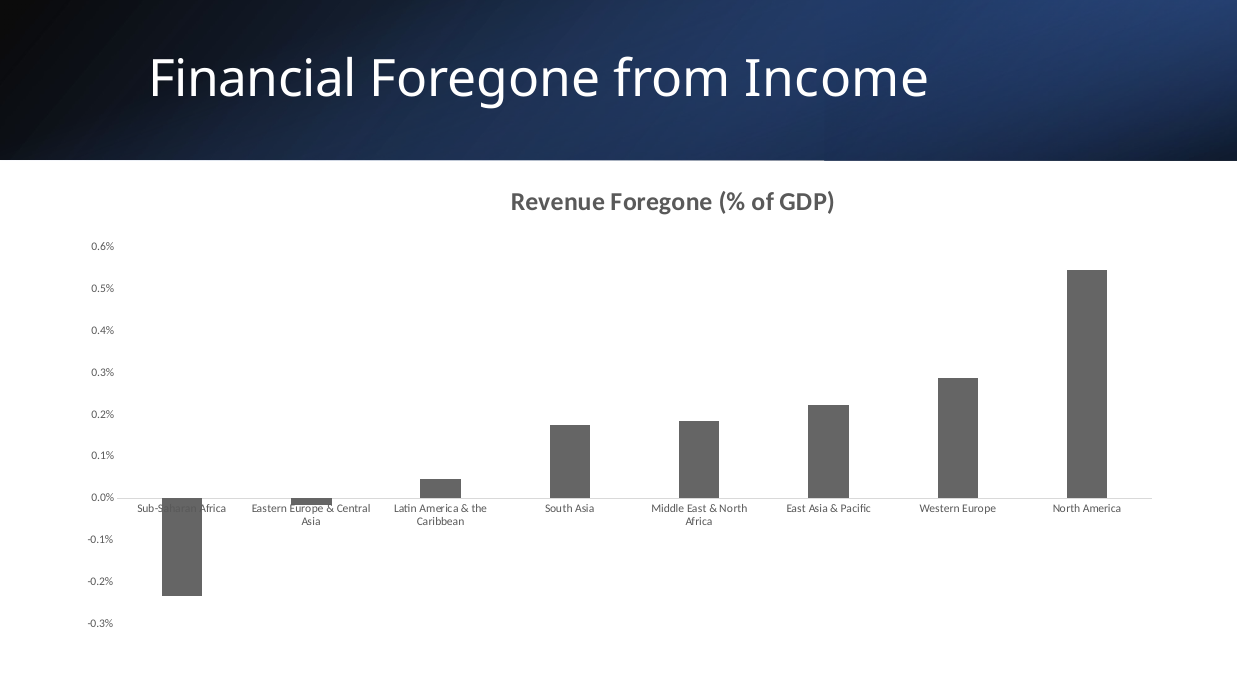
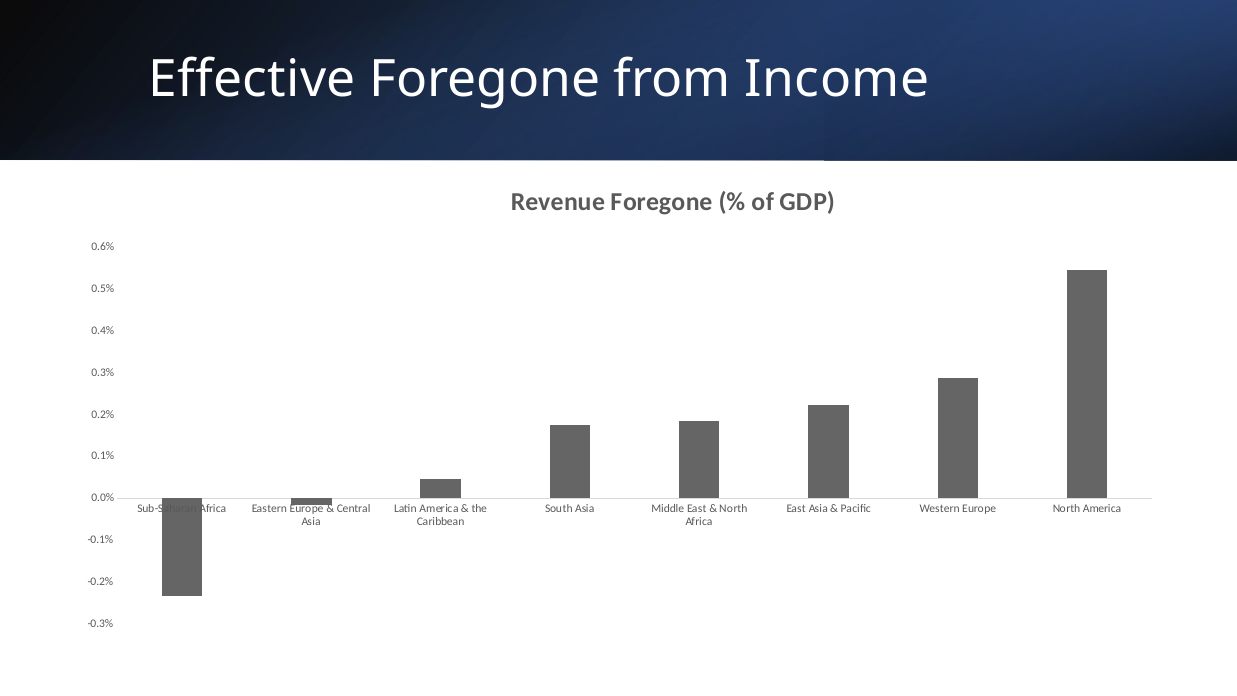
Financial: Financial -> Effective (252, 80)
